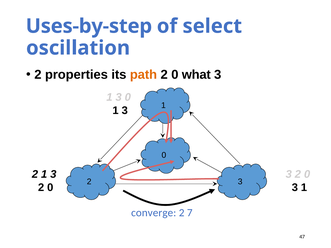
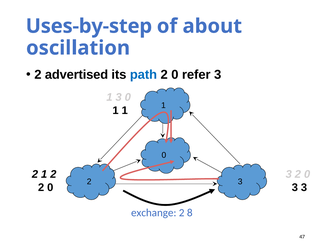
select: select -> about (212, 26)
properties: properties -> advertised (77, 75)
path colour: orange -> blue (143, 75)
what: what -> refer (196, 75)
3: 3 -> 1 (125, 111)
2 1 3: 3 -> 2 (53, 175)
1: 1 -> 3 (304, 188)
converge: converge -> exchange (154, 213)
7: 7 -> 8 (190, 213)
